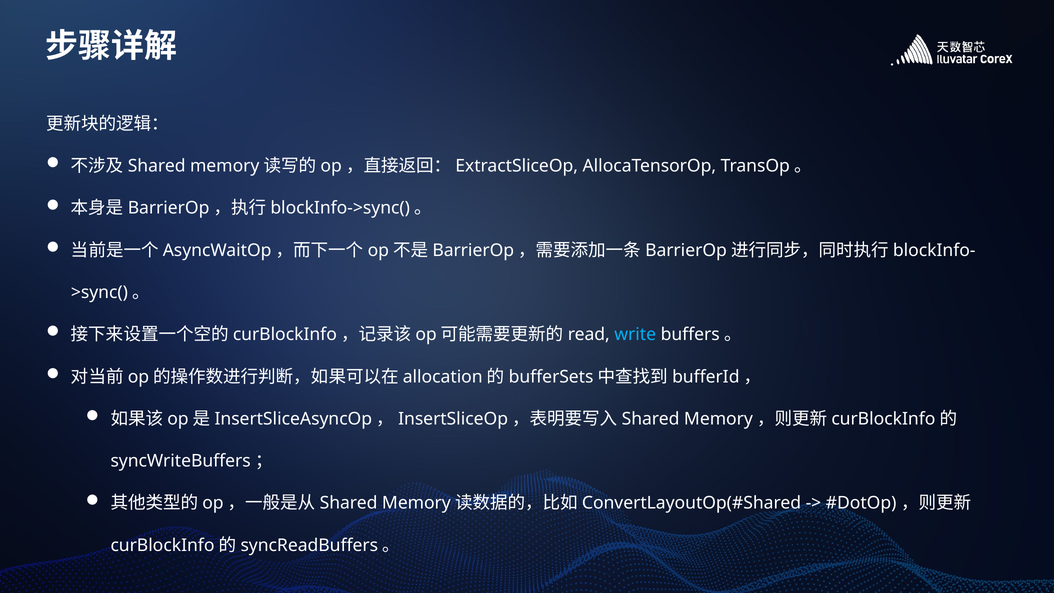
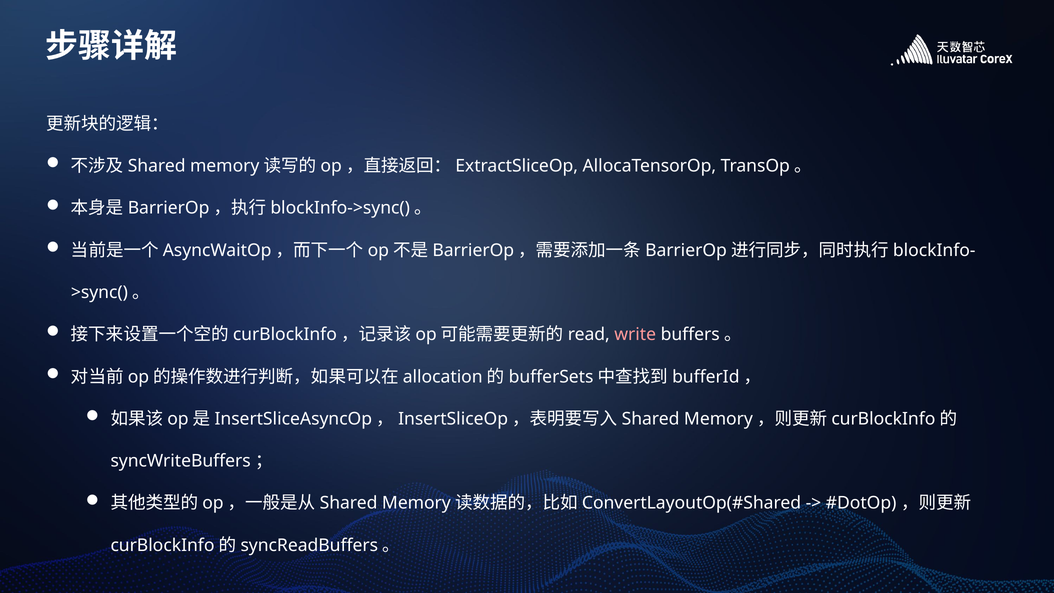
write colour: light blue -> pink (635, 334)
